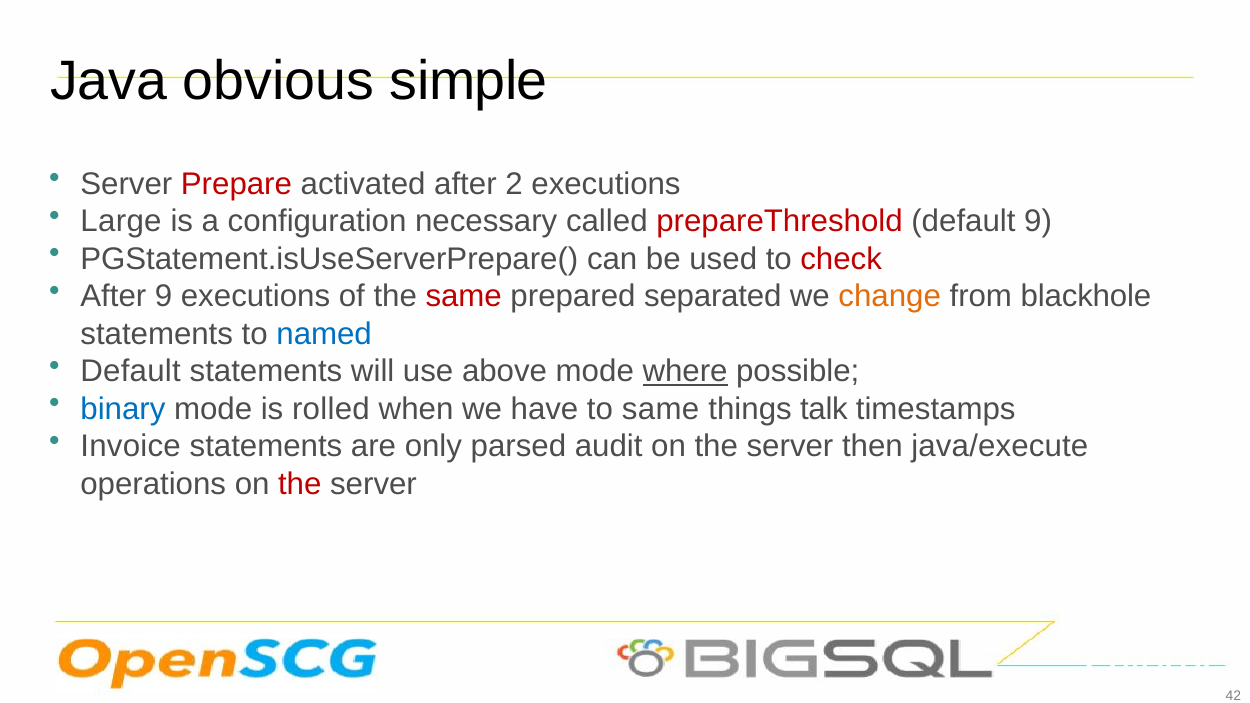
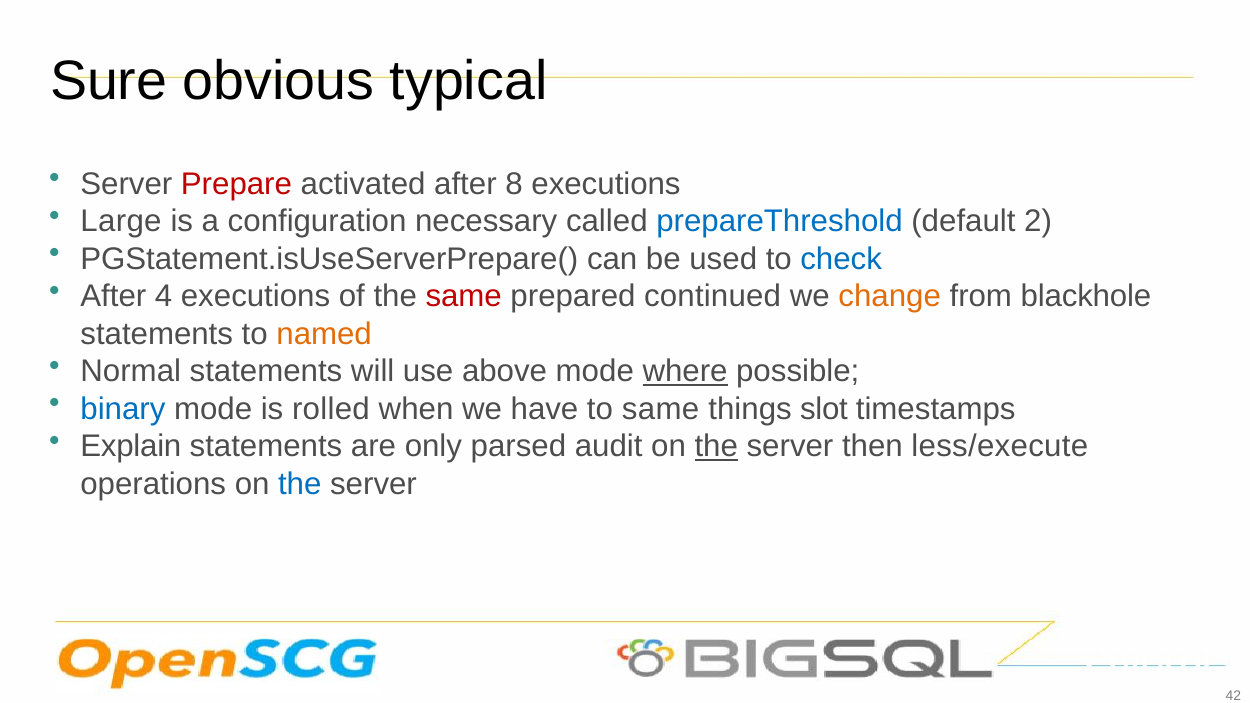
Java: Java -> Sure (109, 82)
simple: simple -> typical (469, 82)
2: 2 -> 8 (514, 184)
prepareThreshold colour: red -> blue (780, 221)
default 9: 9 -> 2 (1038, 221)
check colour: red -> blue (841, 259)
After 9: 9 -> 4 (164, 296)
separated: separated -> continued (713, 296)
named colour: blue -> orange (324, 334)
Default: Default -> Normal (131, 371)
talk: talk -> slot (824, 409)
Invoice: Invoice -> Explain (131, 446)
the underline: none -> present (716, 446)
java/execute: java/execute -> less/execute (1000, 446)
the colour: red -> blue (300, 484)
